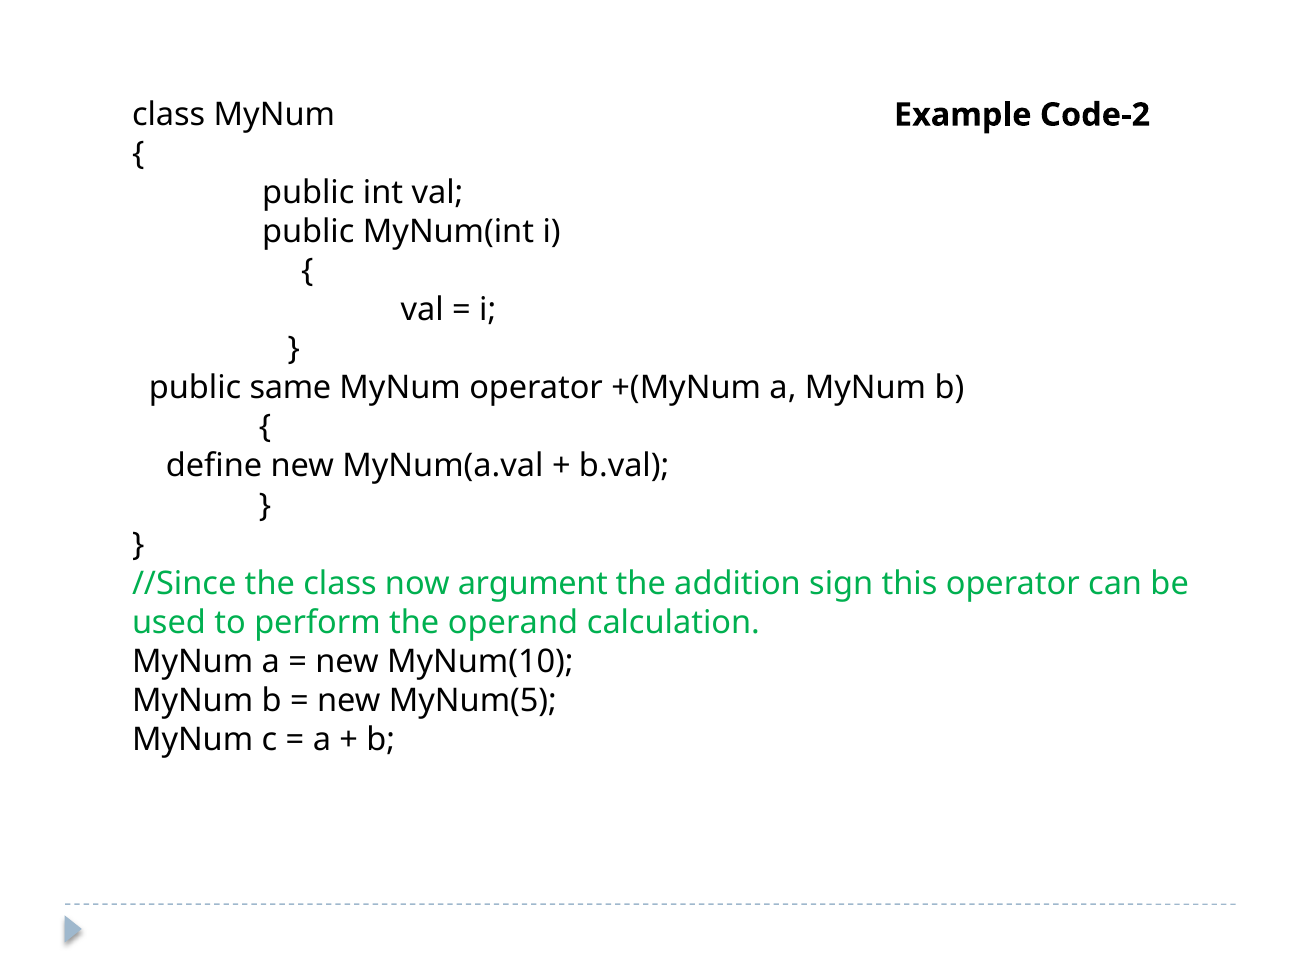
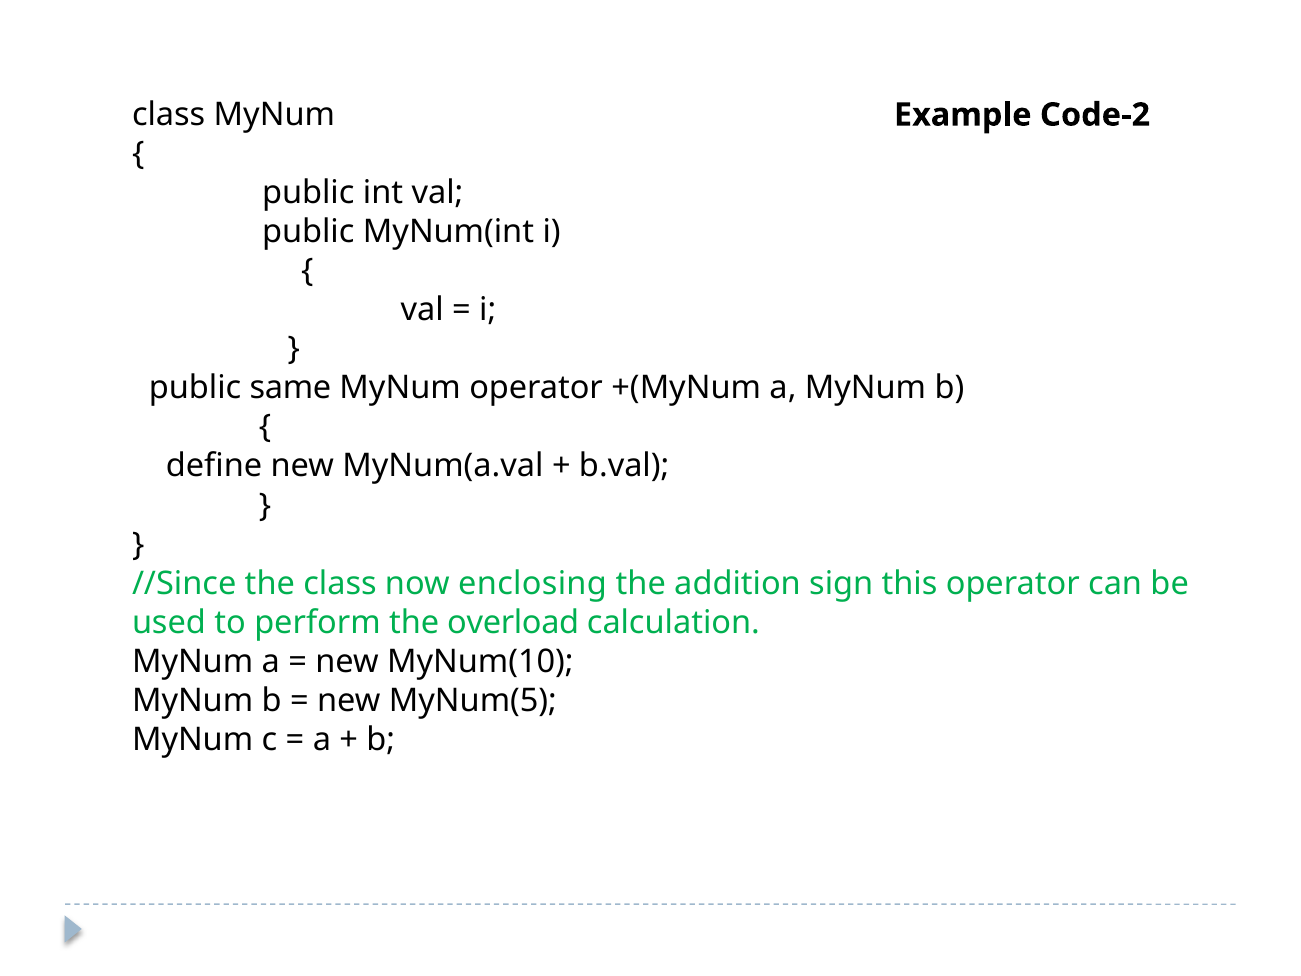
argument: argument -> enclosing (533, 583)
operand: operand -> overload (513, 622)
